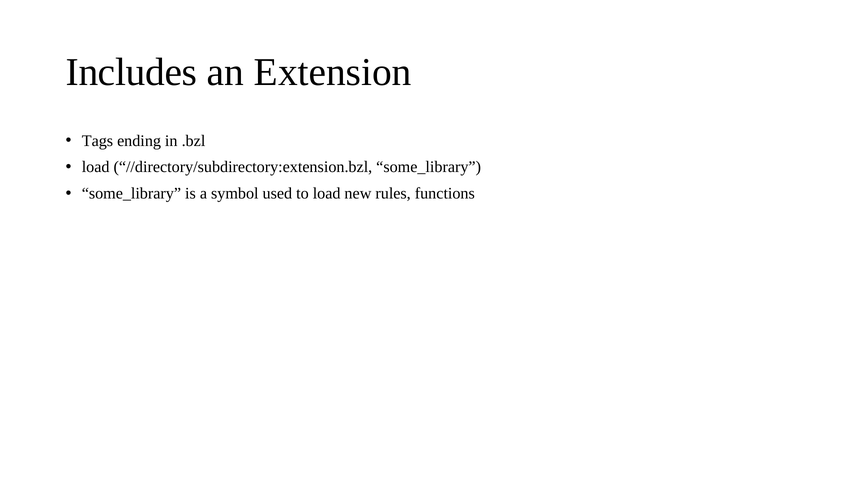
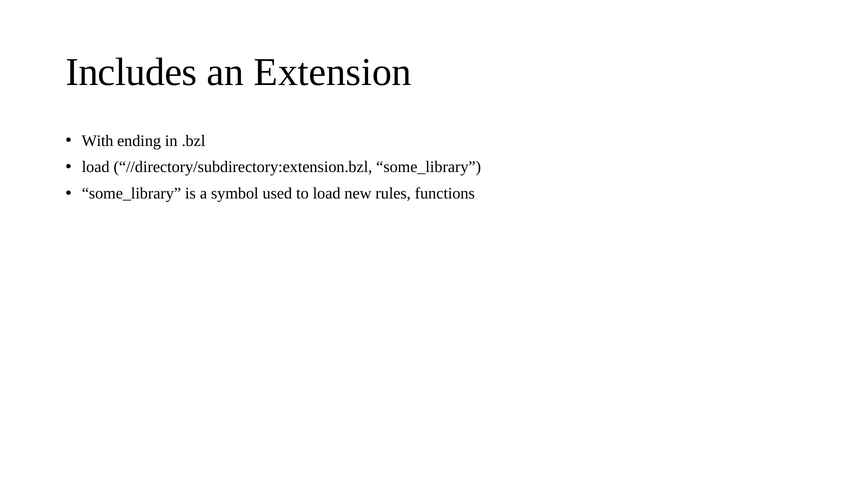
Tags: Tags -> With (98, 141)
